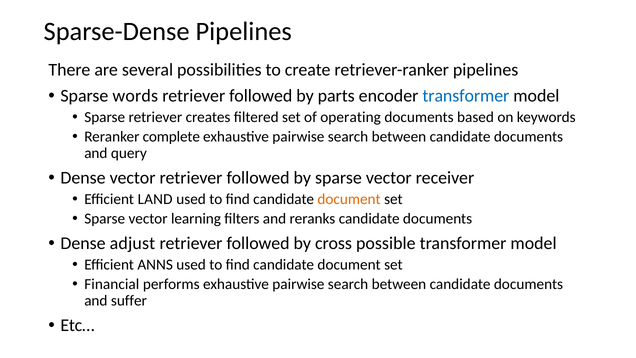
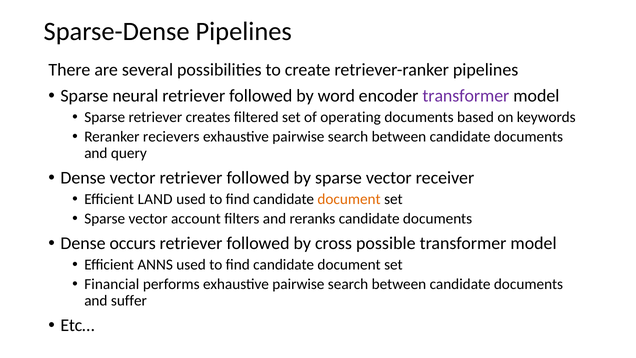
words: words -> neural (135, 96)
parts: parts -> word (336, 96)
transformer colour: blue -> purple (466, 96)
complete: complete -> recievers (171, 137)
learning: learning -> account (196, 219)
adjust: adjust -> occurs (133, 243)
